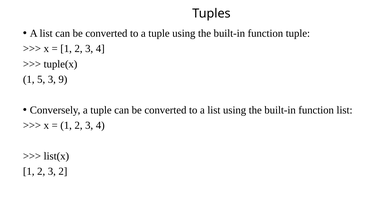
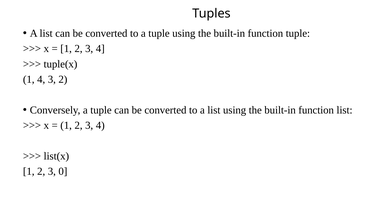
1 5: 5 -> 4 (41, 79)
3 9: 9 -> 2 (63, 79)
3 2: 2 -> 0 (63, 171)
